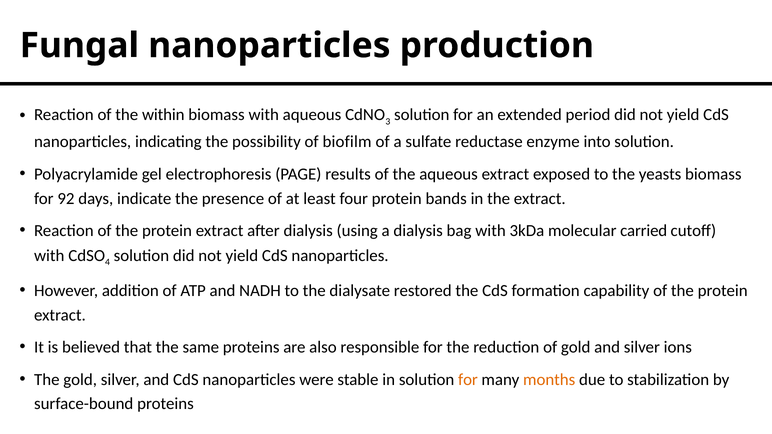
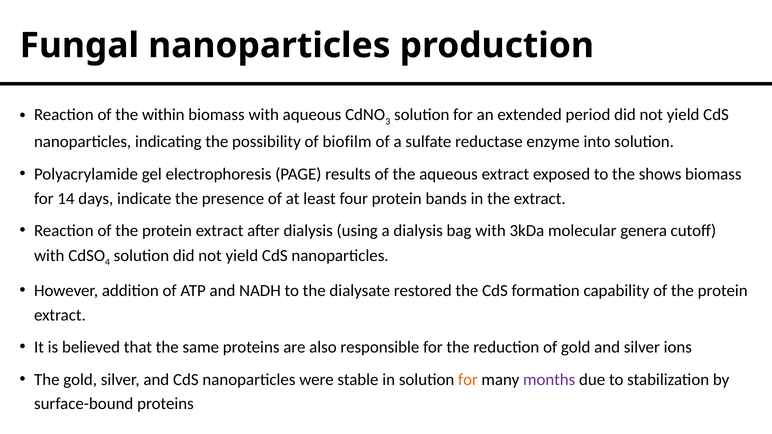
yeasts: yeasts -> shows (660, 174)
92: 92 -> 14 (66, 199)
carried: carried -> genera (644, 231)
months colour: orange -> purple (549, 380)
